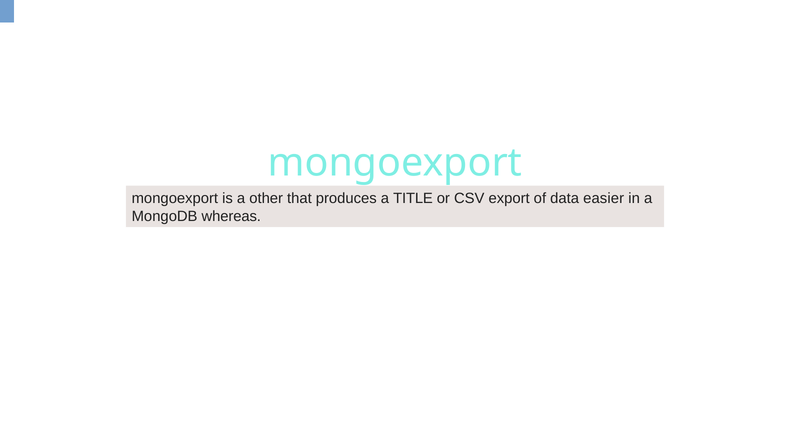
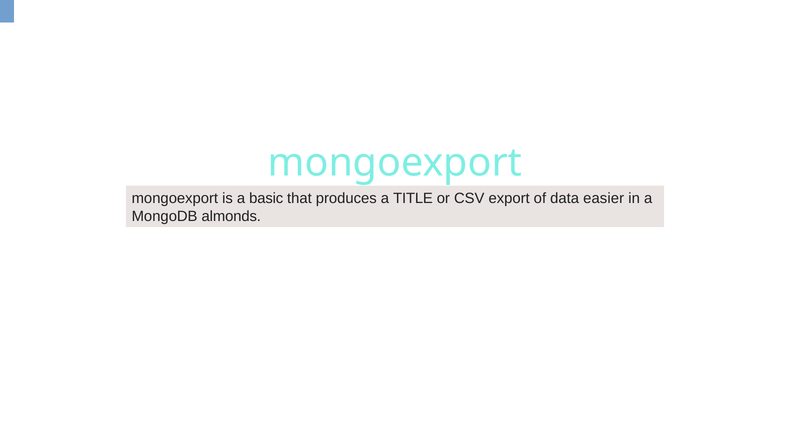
other: other -> basic (266, 198)
whereas: whereas -> almonds (231, 216)
